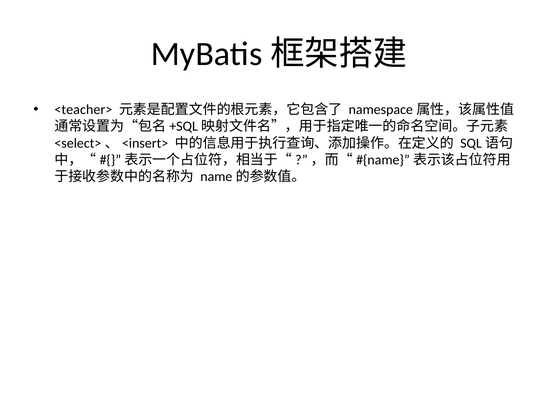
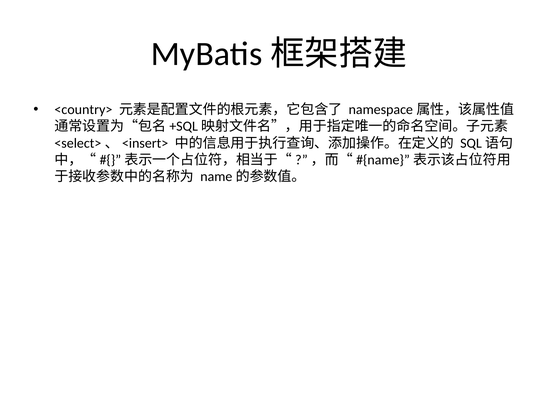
<teacher>: <teacher> -> <country> (83, 110)
